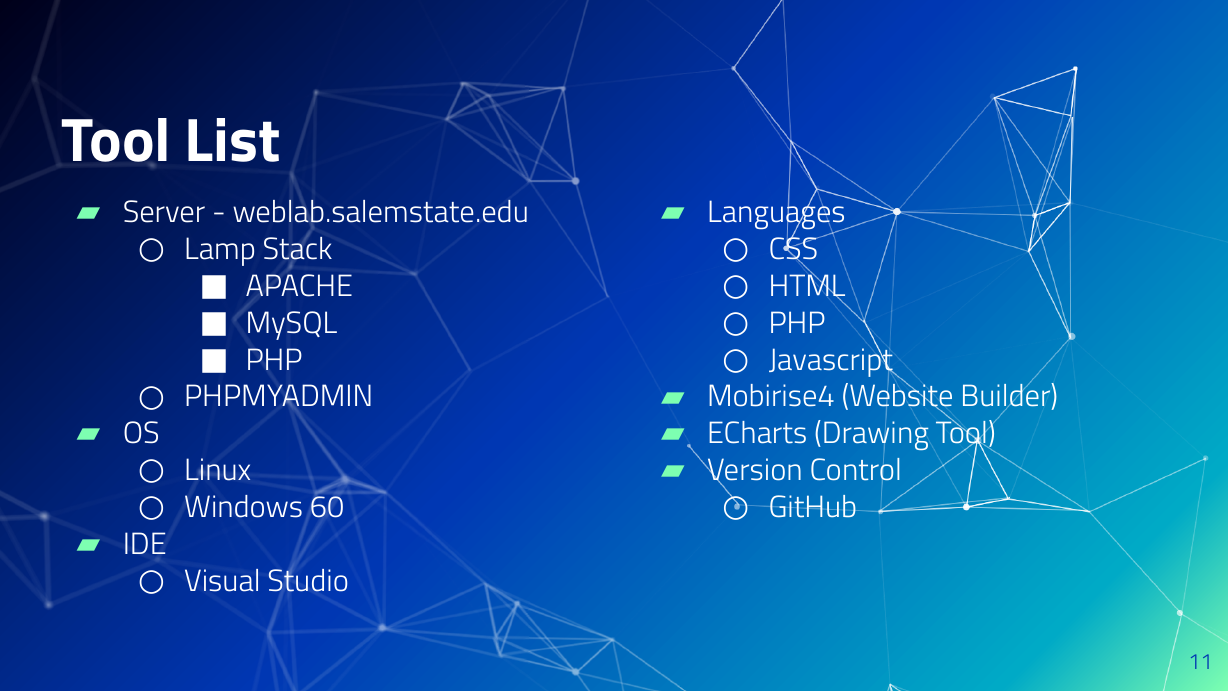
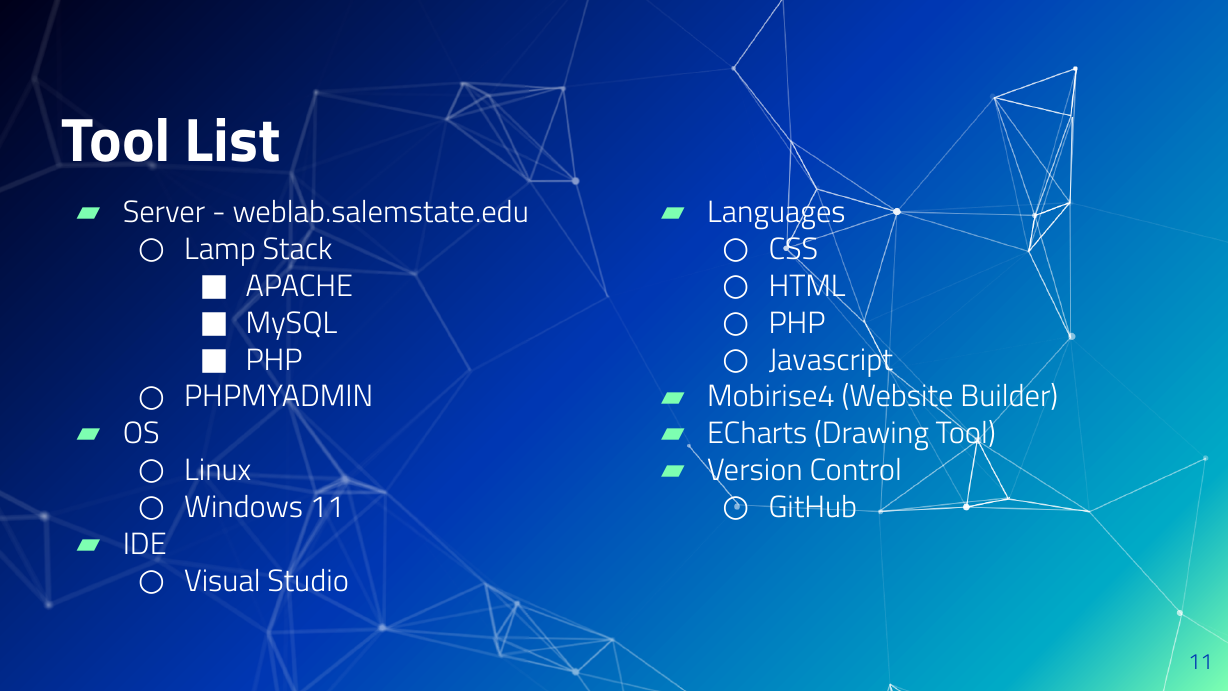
Windows 60: 60 -> 11 (327, 507)
